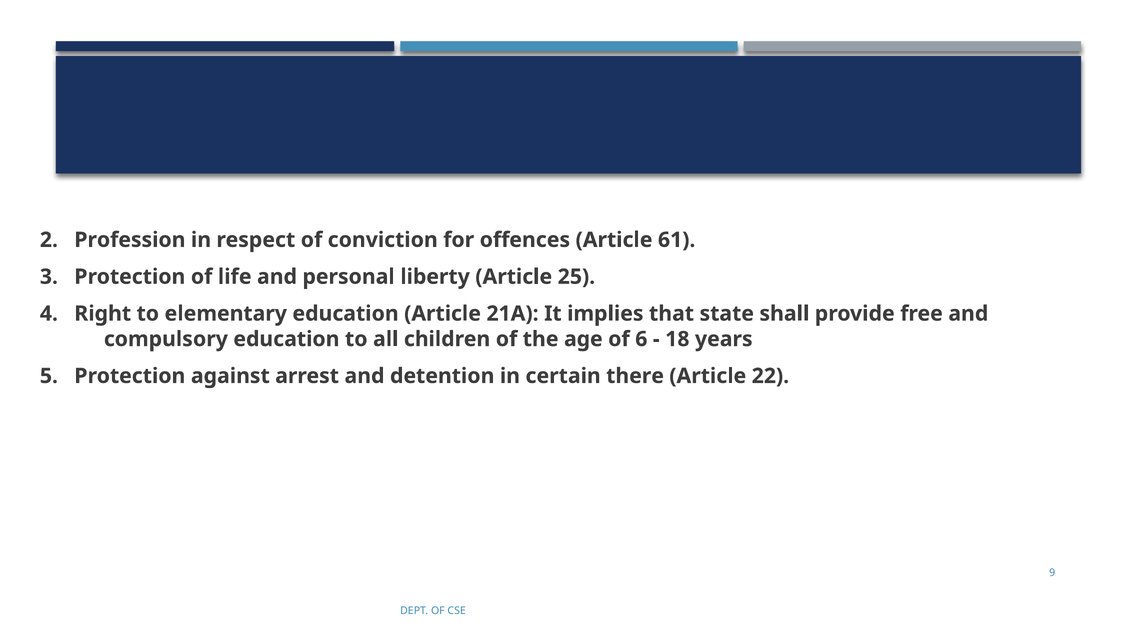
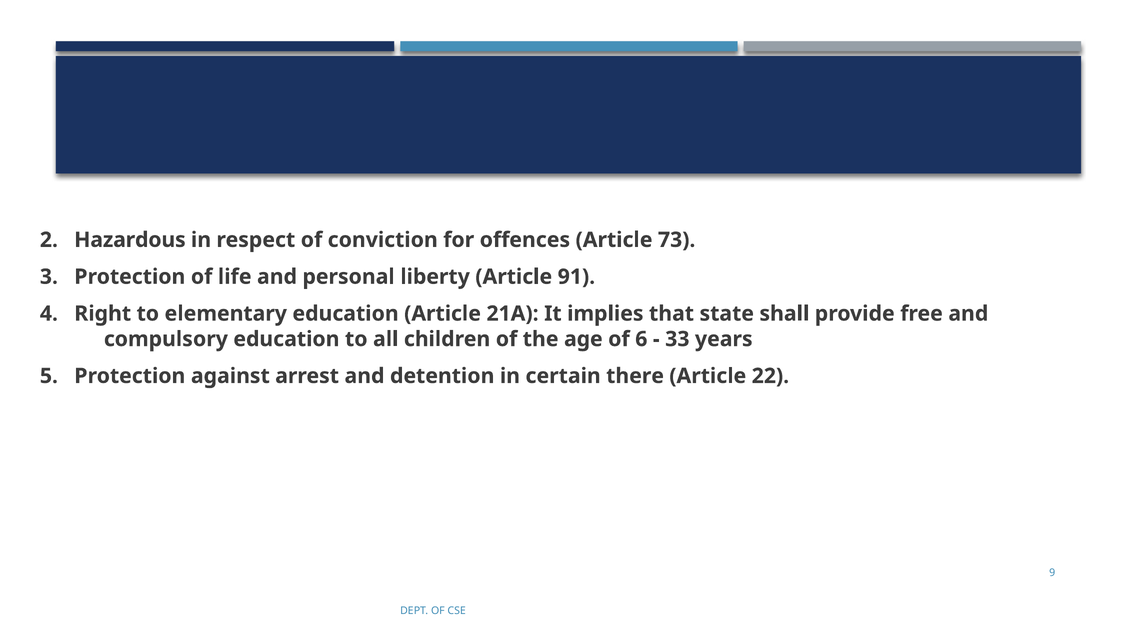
Profession: Profession -> Hazardous (130, 240)
61: 61 -> 73 (677, 240)
25: 25 -> 91 (576, 277)
18: 18 -> 33 (677, 339)
